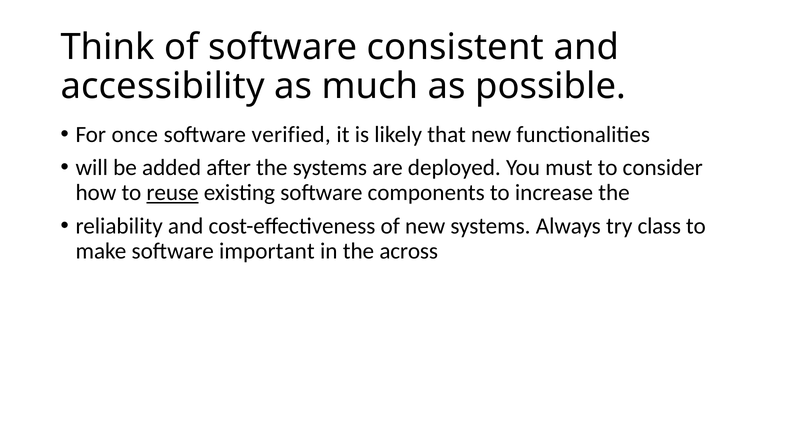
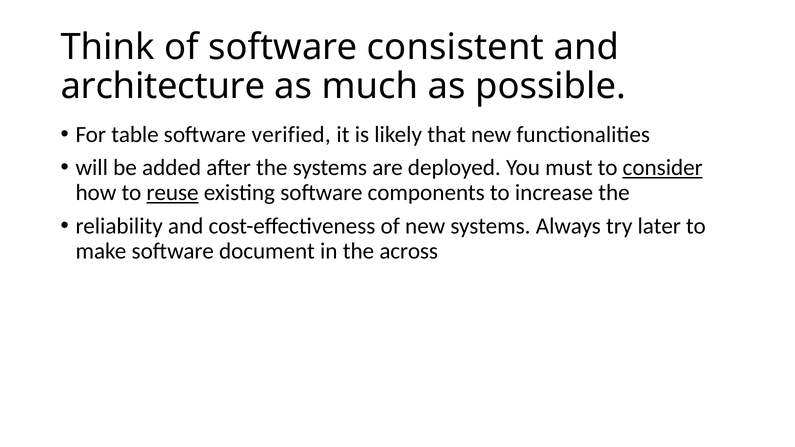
accessibility: accessibility -> architecture (163, 86)
once: once -> table (135, 134)
consider underline: none -> present (663, 168)
class: class -> later (659, 226)
important: important -> document (267, 251)
